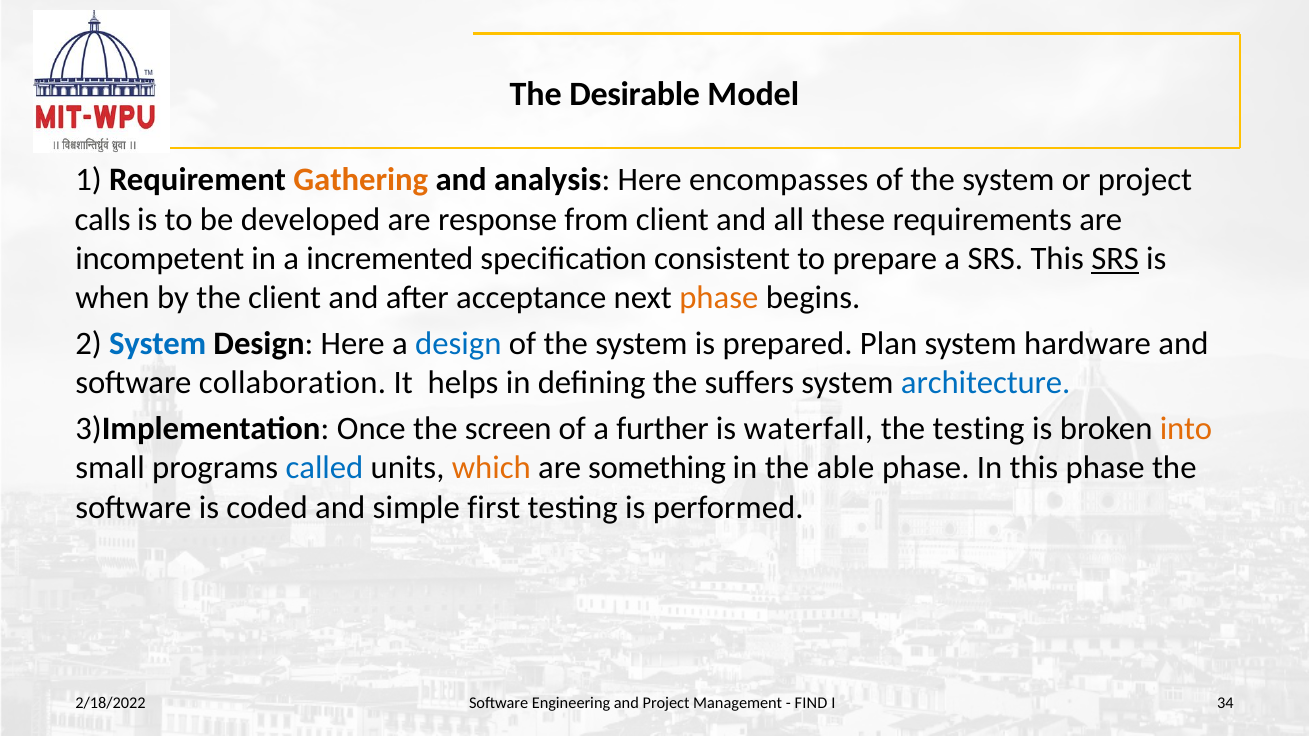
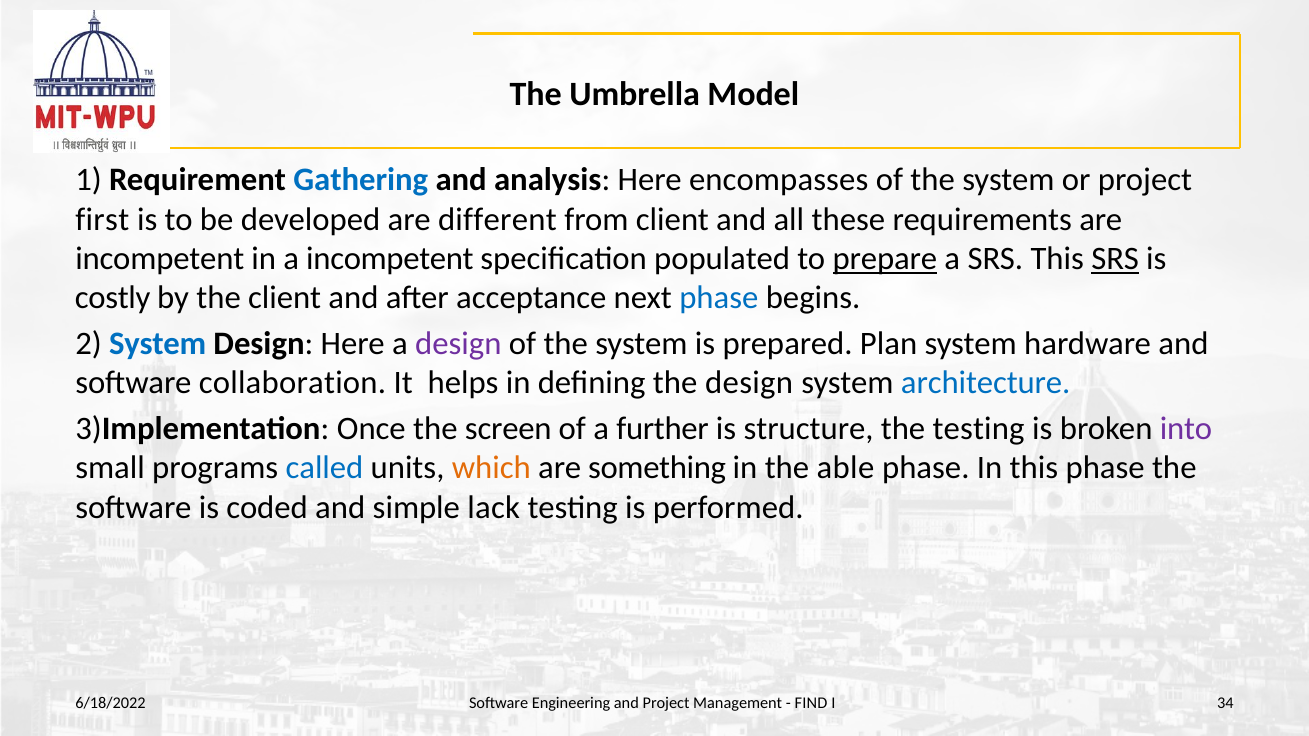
Desirable: Desirable -> Umbrella (635, 94)
Gathering colour: orange -> blue (361, 180)
calls: calls -> first (102, 220)
response: response -> different (497, 220)
a incremented: incremented -> incompetent (390, 259)
consistent: consistent -> populated (722, 259)
prepare underline: none -> present (885, 259)
when: when -> costly (113, 298)
phase colour: orange -> blue (719, 298)
design colour: blue -> purple (458, 344)
the suffers: suffers -> design (749, 383)
waterfall: waterfall -> structure (809, 429)
into colour: orange -> purple (1186, 429)
first: first -> lack (494, 507)
2/18/2022: 2/18/2022 -> 6/18/2022 (110, 703)
